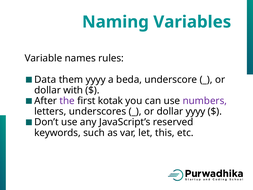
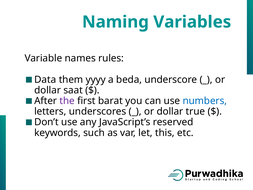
with: with -> saat (73, 90)
kotak: kotak -> barat (110, 101)
numbers colour: purple -> blue (205, 101)
dollar yyyy: yyyy -> true (195, 111)
